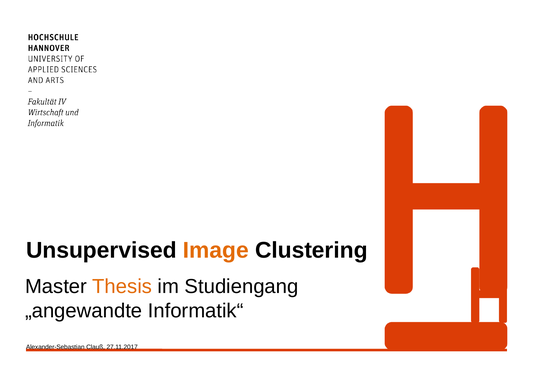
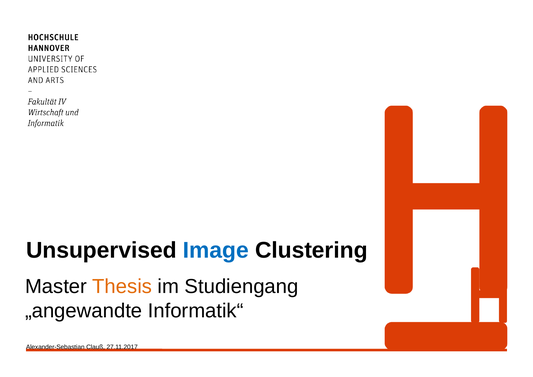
Image colour: orange -> blue (216, 250)
